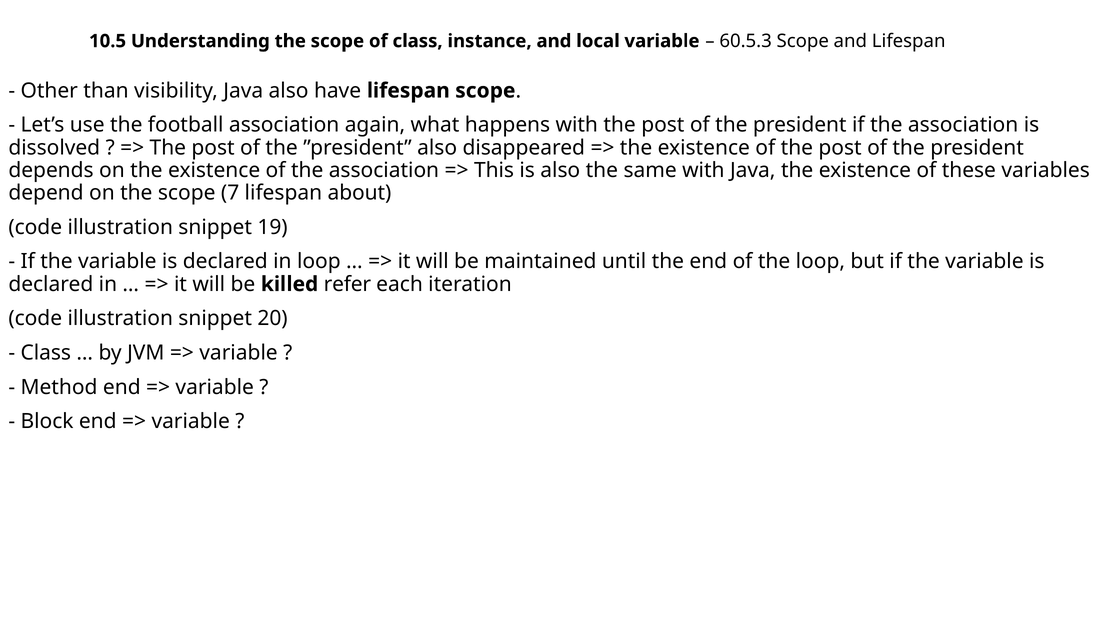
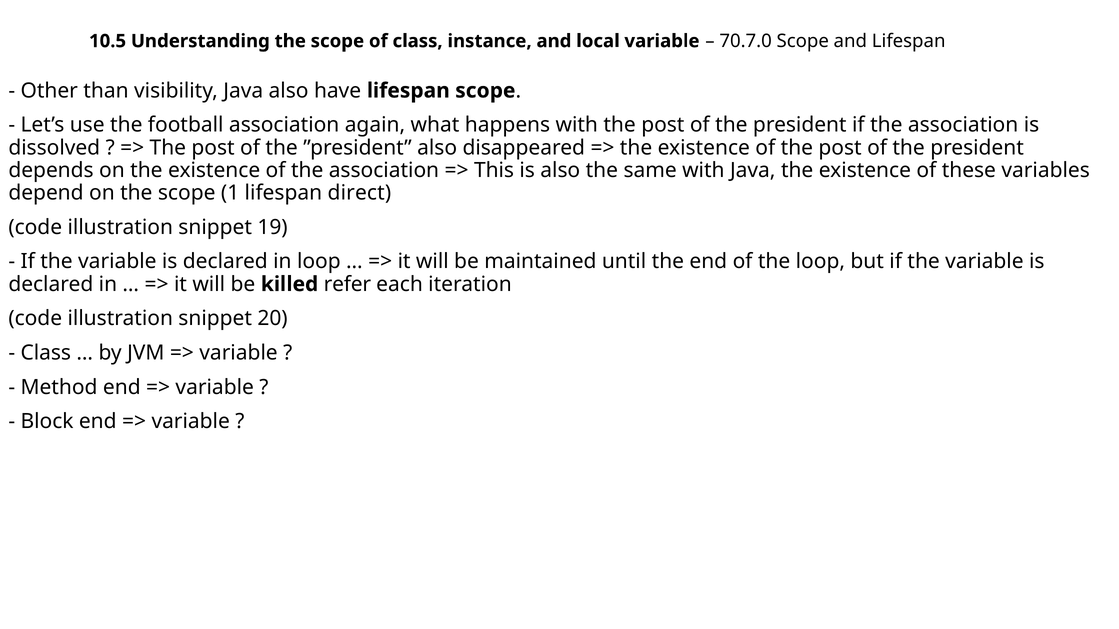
60.5.3: 60.5.3 -> 70.7.0 (746, 41)
7: 7 -> 1 (230, 193)
about: about -> direct (359, 193)
